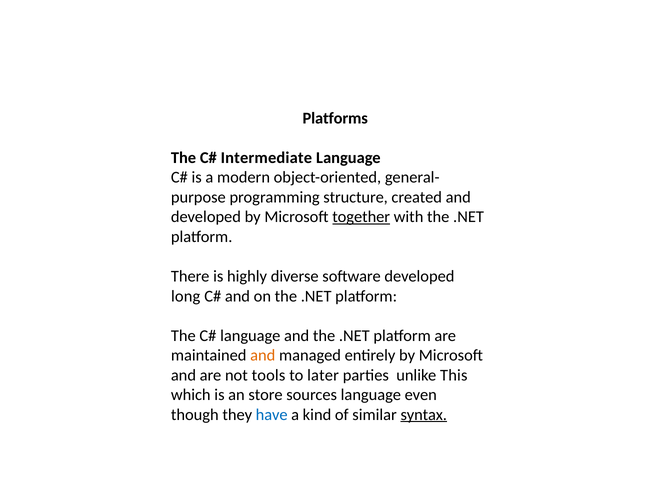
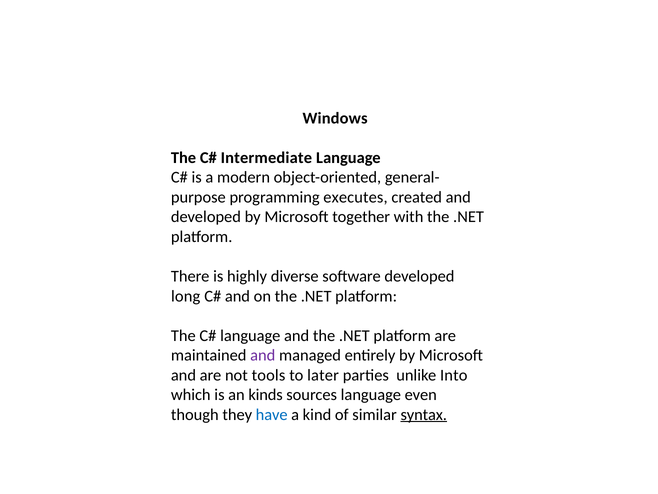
Platforms: Platforms -> Windows (335, 118)
structure: structure -> executes (355, 197)
together underline: present -> none (361, 217)
and colour: orange -> purple (263, 355)
This: This -> Into (454, 375)
store: store -> kinds (266, 395)
